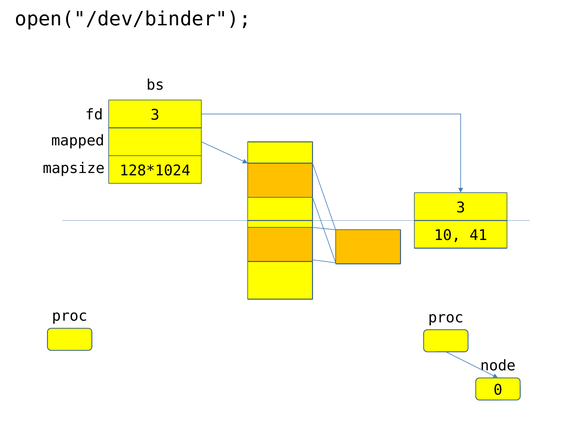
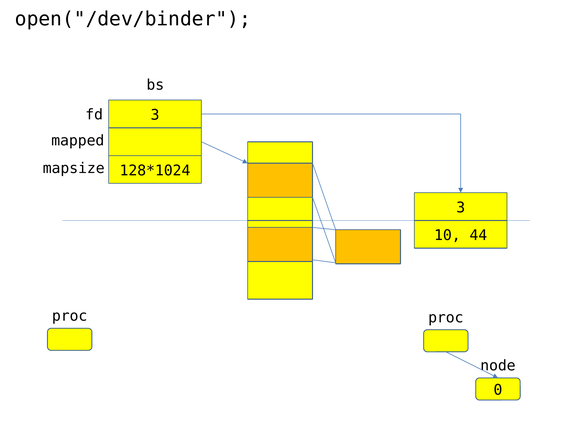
41: 41 -> 44 (478, 235)
